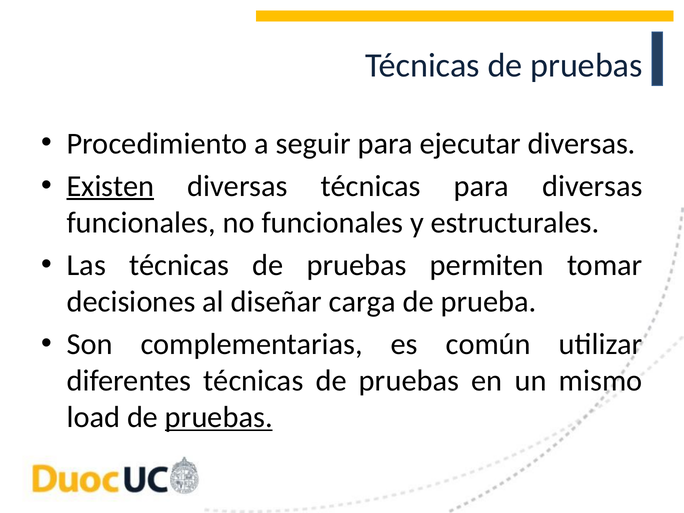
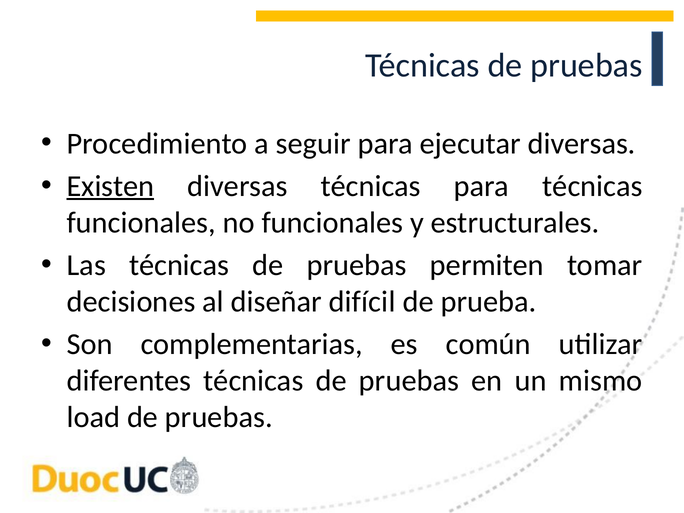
para diversas: diversas -> técnicas (592, 186)
carga: carga -> difícil (362, 302)
pruebas underline: present -> none (219, 417)
